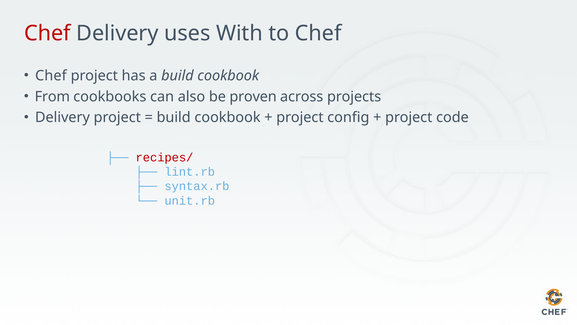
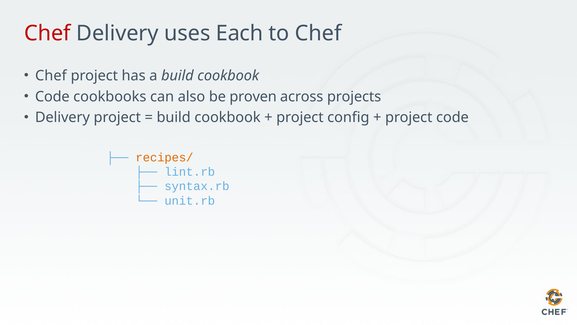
With: With -> Each (239, 33)
From: From -> Code (52, 96)
recipes/ colour: red -> orange (164, 157)
